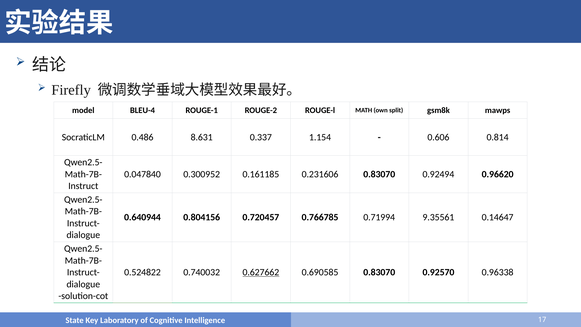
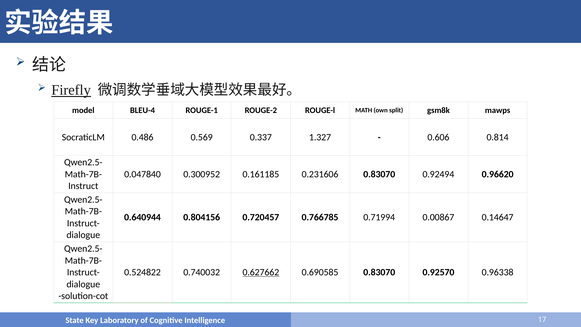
Firefly underline: none -> present (71, 90)
8.631: 8.631 -> 0.569 (202, 137)
1.154: 1.154 -> 1.327 (320, 137)
9.35561: 9.35561 -> 0.00867 (438, 217)
